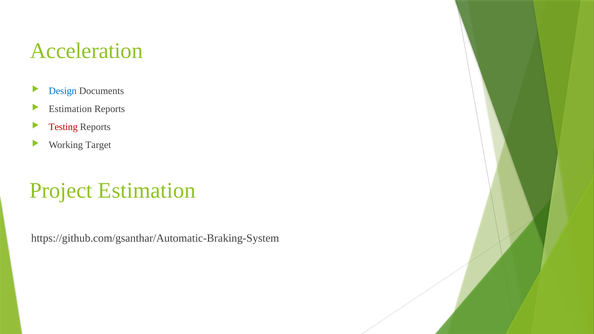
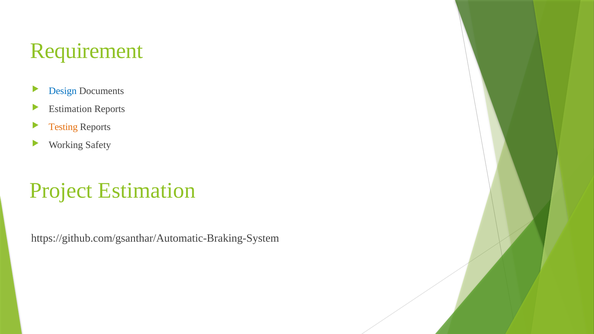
Acceleration: Acceleration -> Requirement (87, 51)
Testing colour: red -> orange (63, 127)
Target: Target -> Safety (98, 145)
